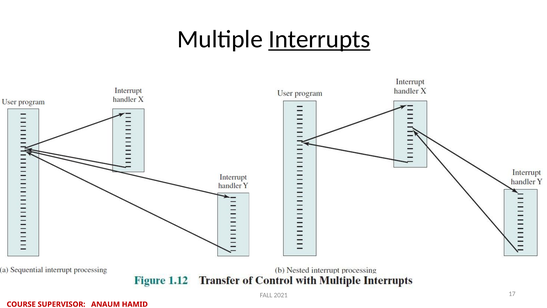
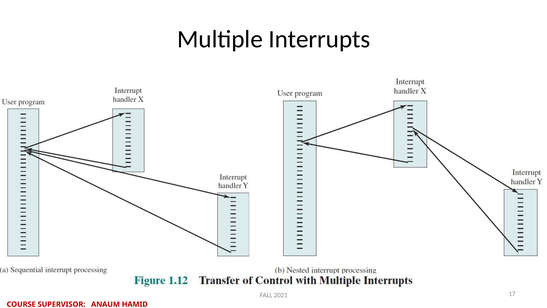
Interrupts underline: present -> none (319, 39)
